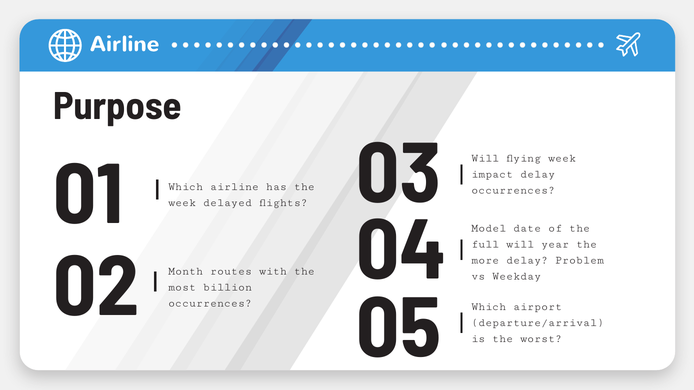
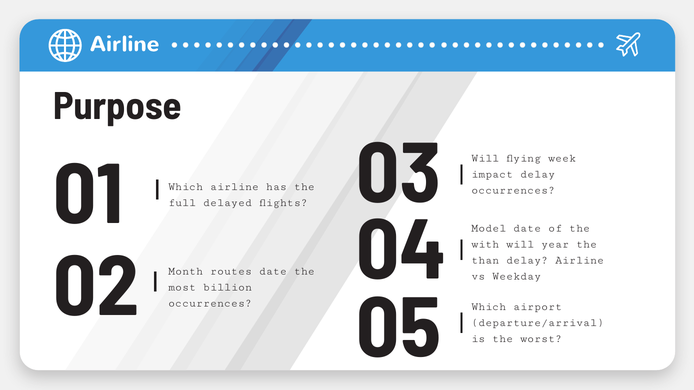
week: week -> full (182, 203)
full: full -> with (485, 244)
more: more -> than (485, 260)
delay Problem: Problem -> Airline (580, 260)
routes with: with -> date (273, 271)
